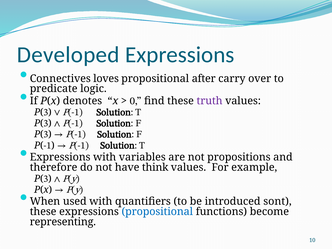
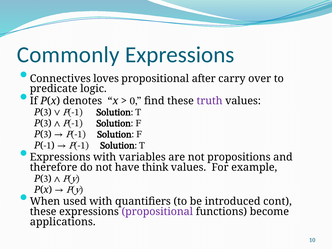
Developed: Developed -> Commonly (68, 55)
sont: sont -> cont (278, 201)
propositional colour: blue -> purple (157, 212)
representing: representing -> applications (63, 222)
